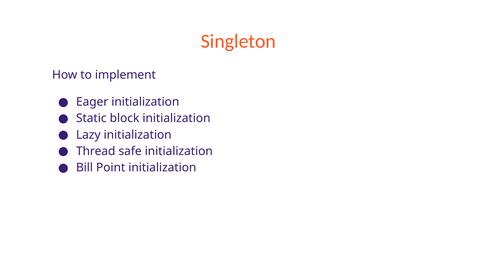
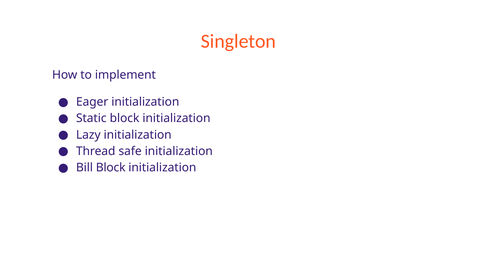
Bill Point: Point -> Block (111, 168)
